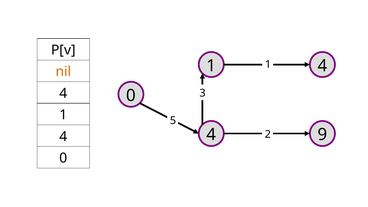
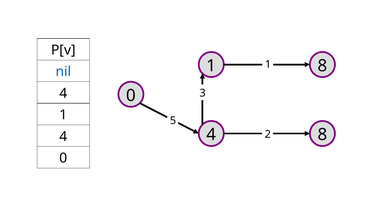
4: 4 -> 8 (322, 66)
nil colour: orange -> blue (63, 72)
4 9: 9 -> 8 (322, 135)
